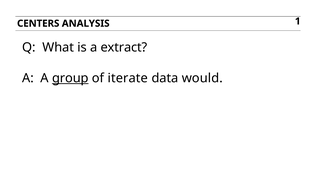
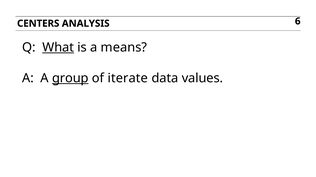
1: 1 -> 6 (298, 21)
What underline: none -> present (58, 47)
extract: extract -> means (124, 47)
would: would -> values (202, 78)
